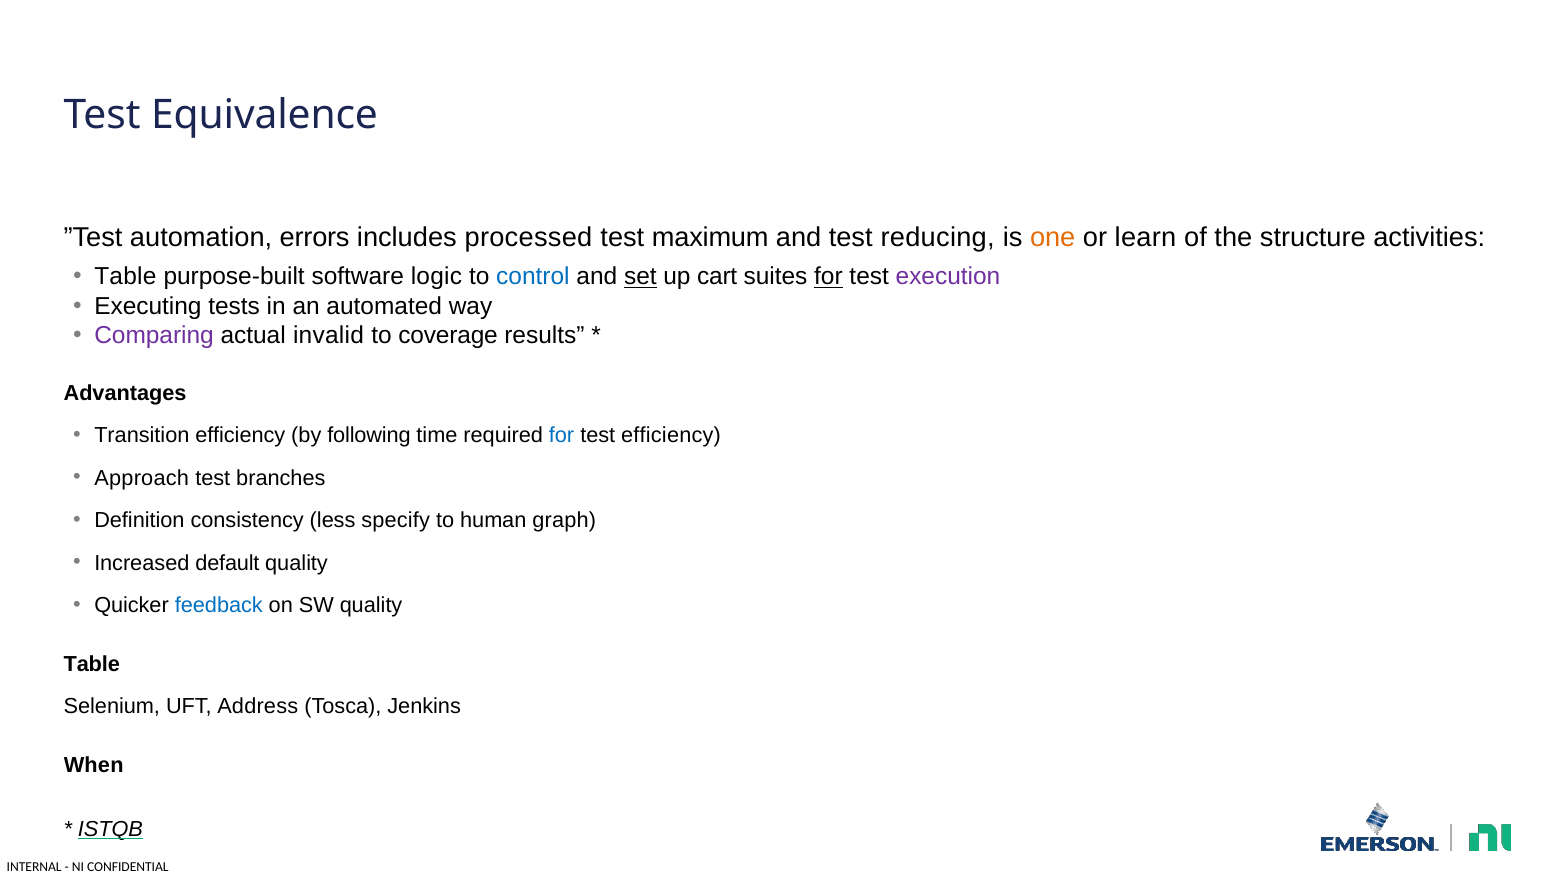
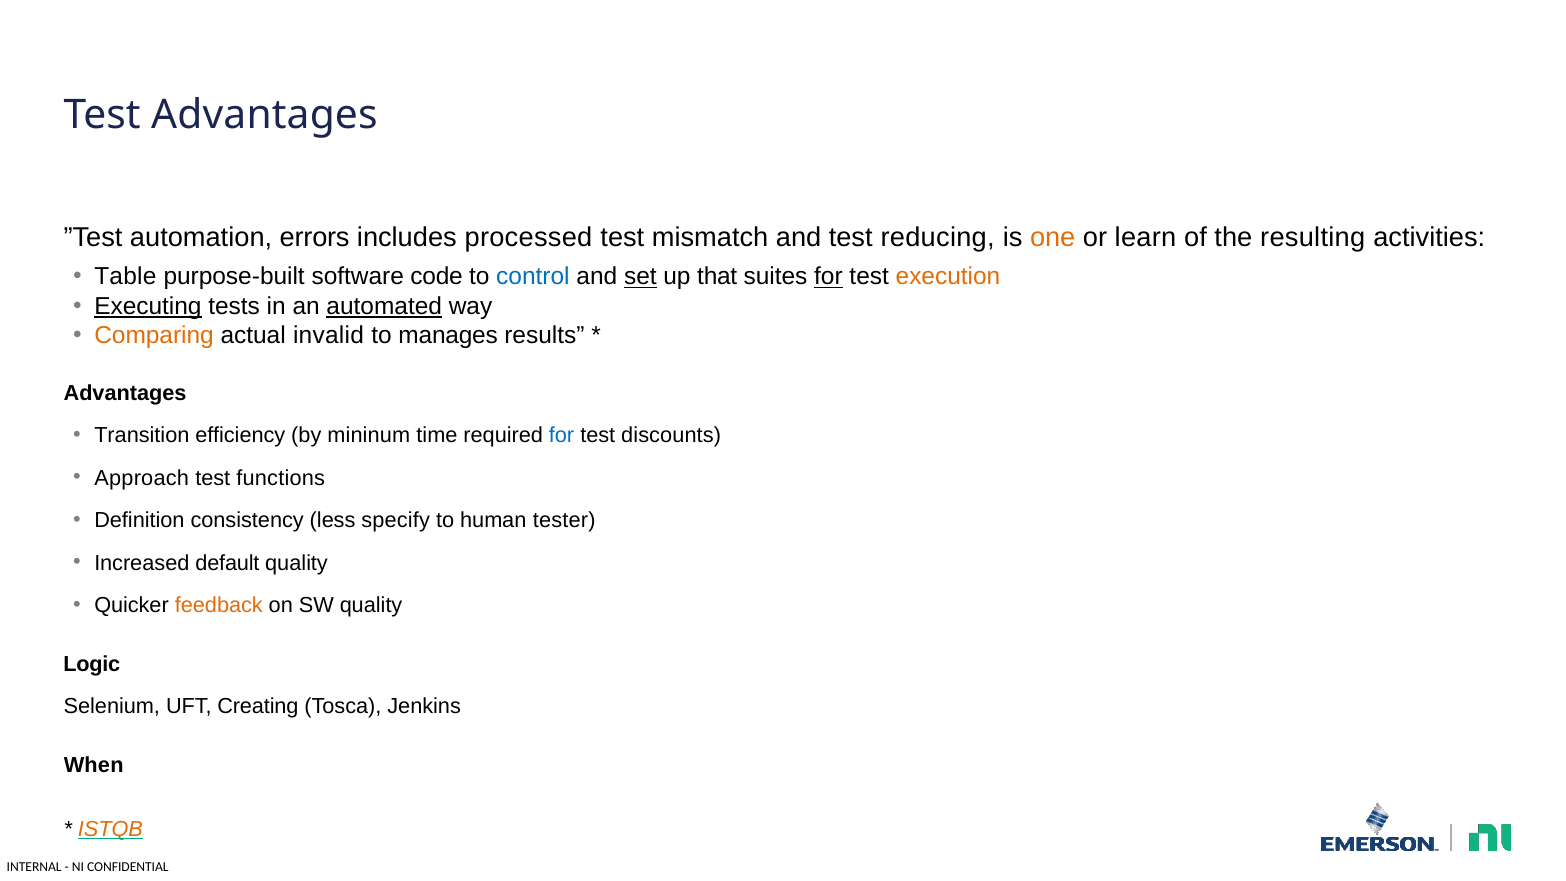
Test Equivalence: Equivalence -> Advantages (264, 115)
maximum: maximum -> mismatch (710, 238)
structure: structure -> resulting (1313, 238)
logic: logic -> code (437, 277)
cart: cart -> that (717, 277)
execution colour: purple -> orange (948, 277)
Executing underline: none -> present (148, 306)
automated underline: none -> present (384, 306)
Comparing colour: purple -> orange (154, 336)
coverage: coverage -> manages (448, 336)
following: following -> mininum (369, 436)
test efficiency: efficiency -> discounts (671, 436)
branches: branches -> functions (281, 478)
graph: graph -> tester (564, 520)
feedback colour: blue -> orange (219, 605)
Table: Table -> Logic (92, 664)
Address: Address -> Creating (258, 706)
ISTQB colour: black -> orange (110, 829)
